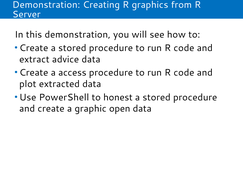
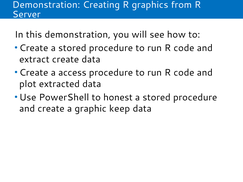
extract advice: advice -> create (66, 59)
open: open -> keep (120, 109)
